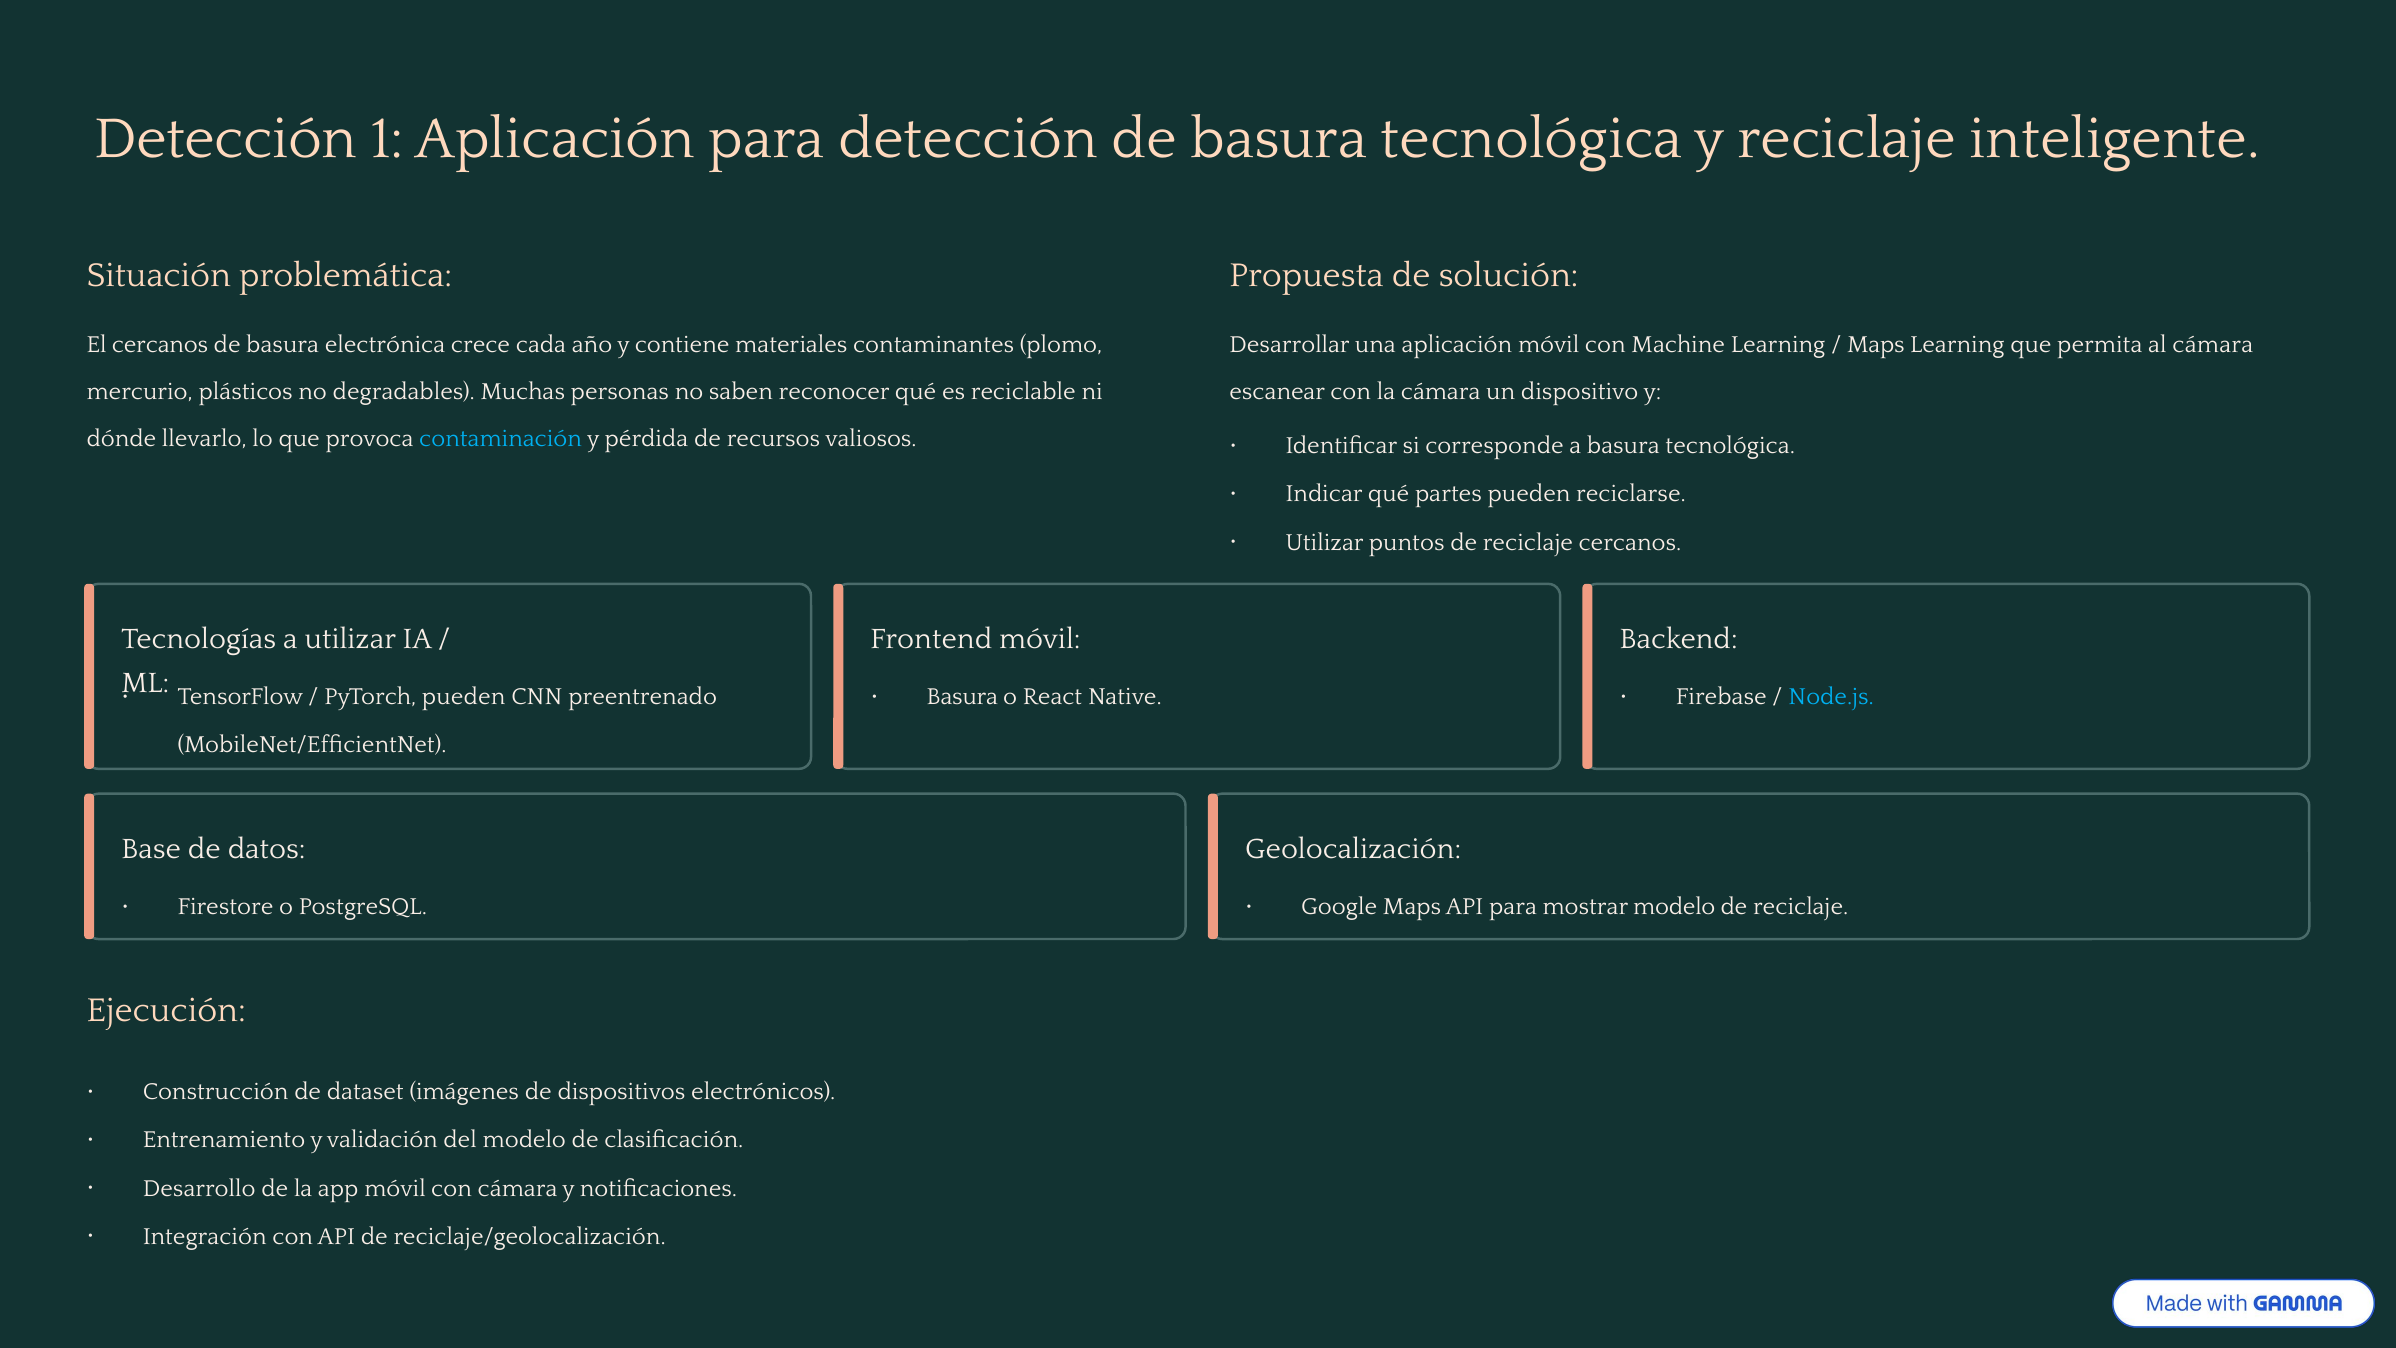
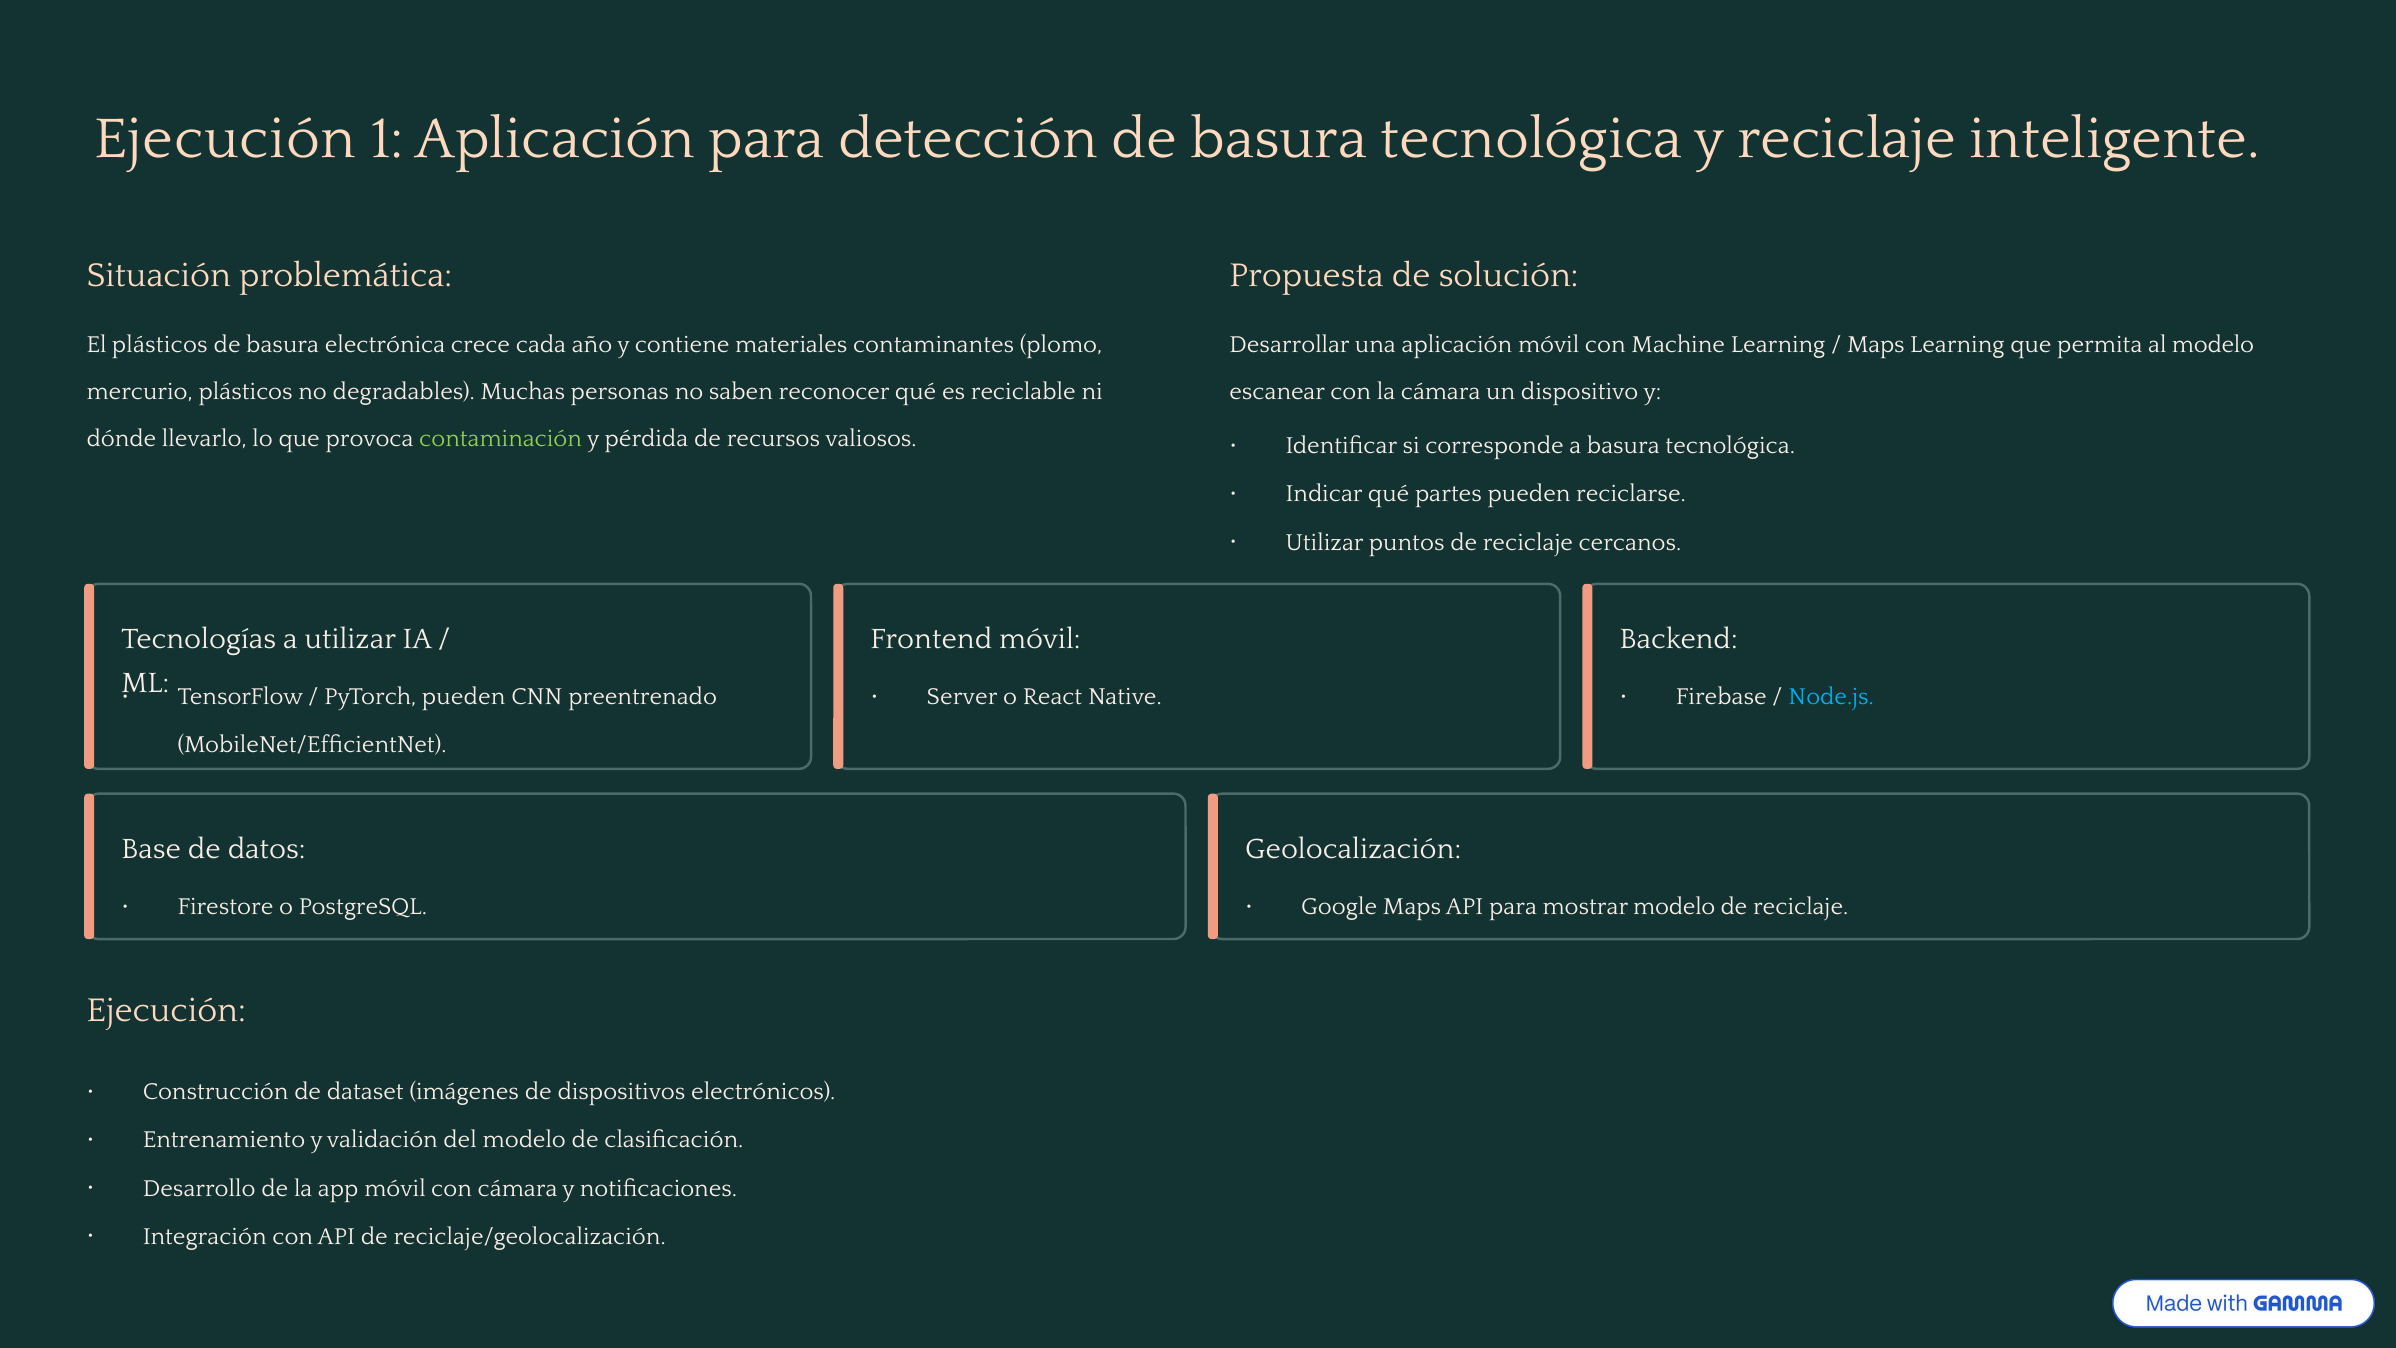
Detección: Detección -> Ejecución (225, 138)
El cercanos: cercanos -> plásticos (160, 344)
al cámara: cámara -> modelo (2213, 344)
contaminación colour: light blue -> light green (501, 439)
Basura: Basura -> Server (962, 697)
